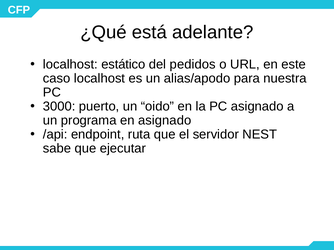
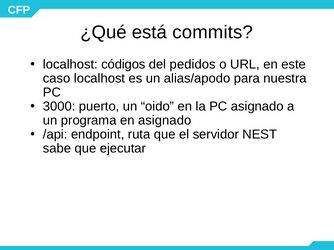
adelante: adelante -> commits (213, 32)
estático: estático -> códigos (123, 65)
